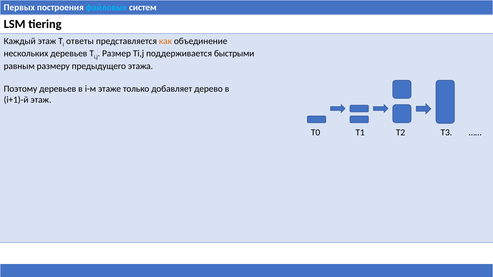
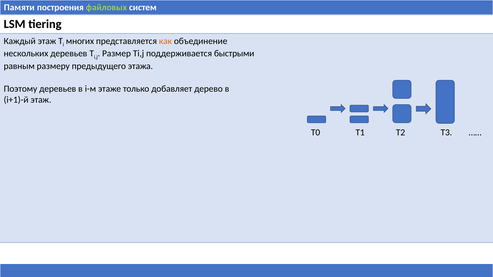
Первых: Первых -> Памяти (19, 8)
файловых colour: light blue -> light green (106, 8)
ответы: ответы -> многих (80, 41)
